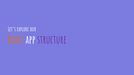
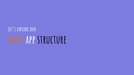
structure colour: purple -> black (52, 40)
